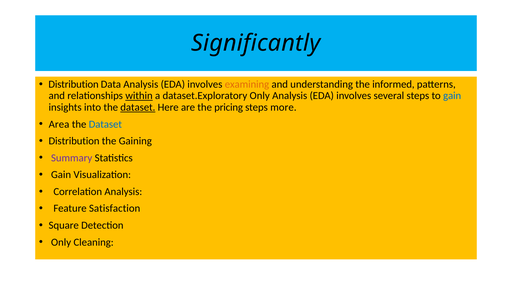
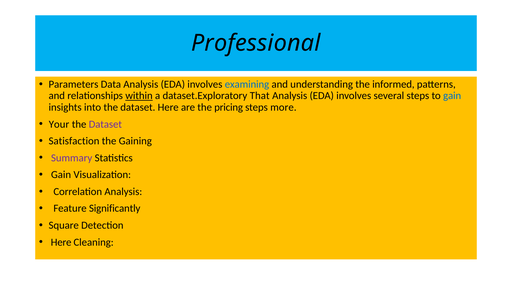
Significantly: Significantly -> Professional (256, 43)
Distribution: Distribution -> Parameters (74, 84)
examining colour: orange -> blue (247, 84)
dataset.Exploratory Only: Only -> That (260, 96)
dataset underline: present -> none (138, 107)
Area: Area -> Your (59, 124)
Dataset colour: blue -> purple (105, 124)
Distribution: Distribution -> Satisfaction (74, 141)
Satisfaction: Satisfaction -> Significantly (115, 208)
Only: Only -> Here (61, 242)
